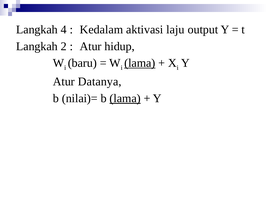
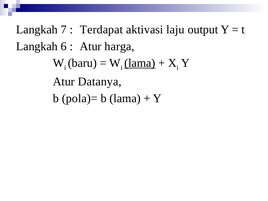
4: 4 -> 7 (64, 30)
Kedalam: Kedalam -> Terdapat (101, 30)
2: 2 -> 6 (64, 46)
hidup: hidup -> harga (120, 46)
nilai)=: nilai)= -> pola)= (80, 98)
lama underline: present -> none (125, 98)
